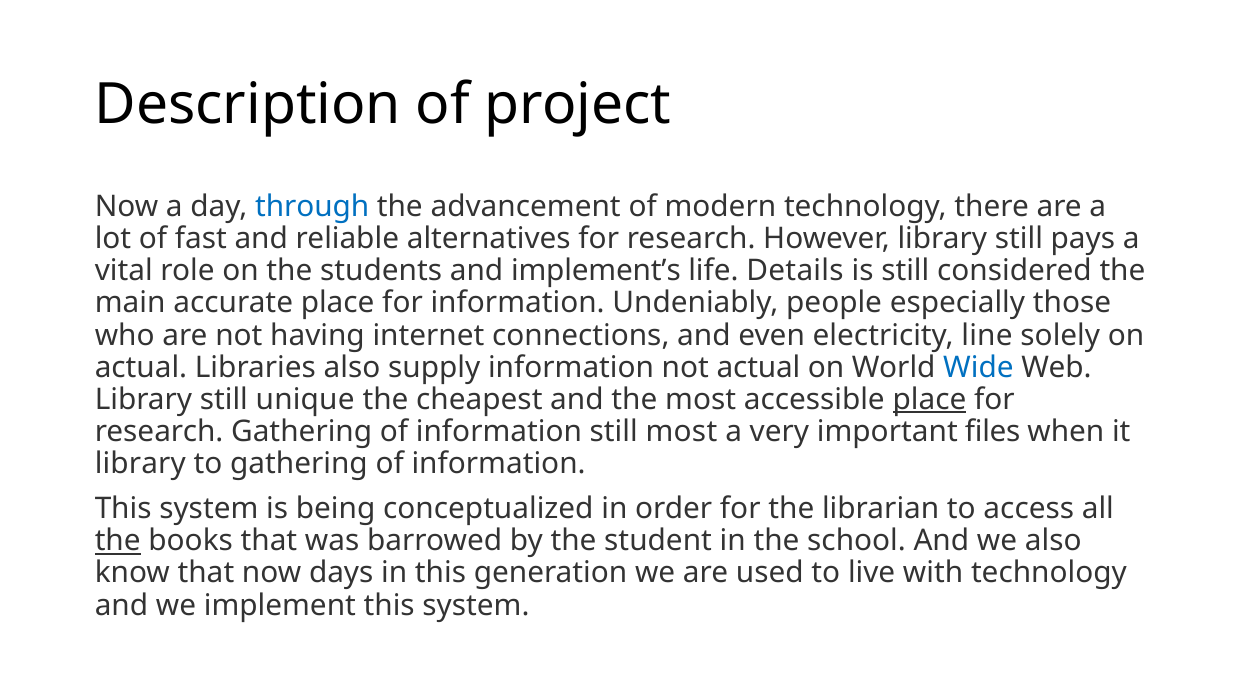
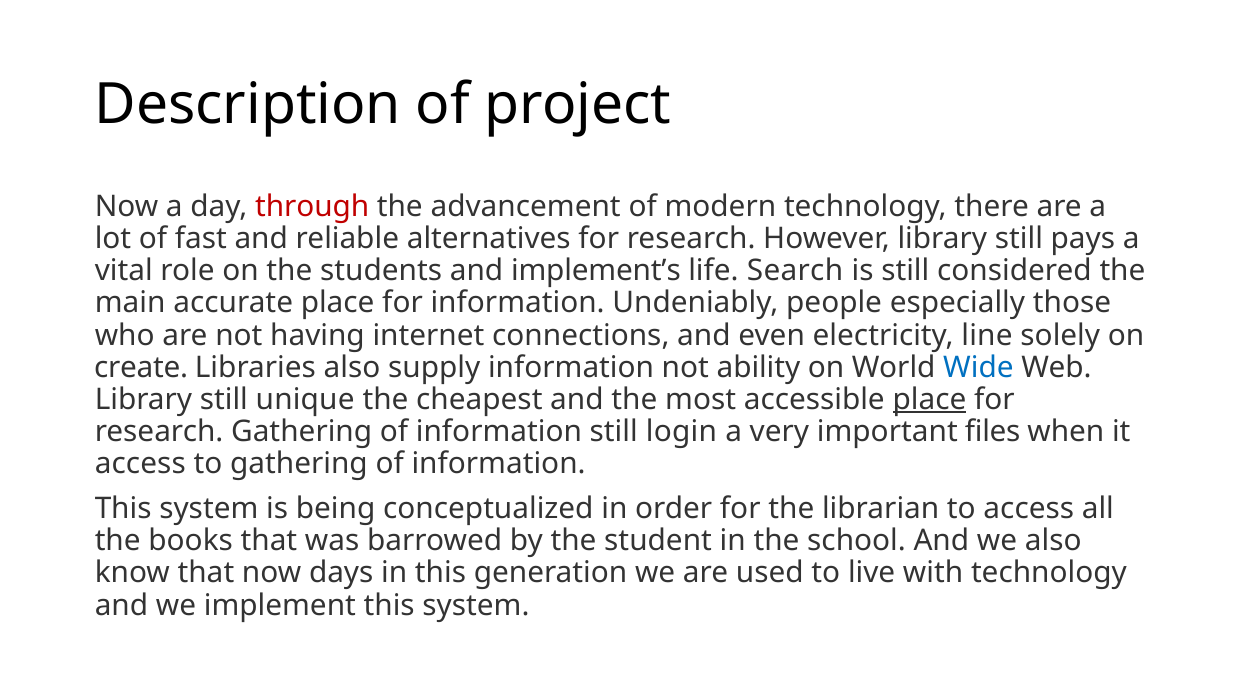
through colour: blue -> red (312, 207)
Details: Details -> Search (795, 271)
actual: actual -> create (141, 367)
not actual: actual -> ability (758, 367)
still most: most -> login (681, 432)
library: library -> access (140, 464)
the underline: present -> none (118, 541)
